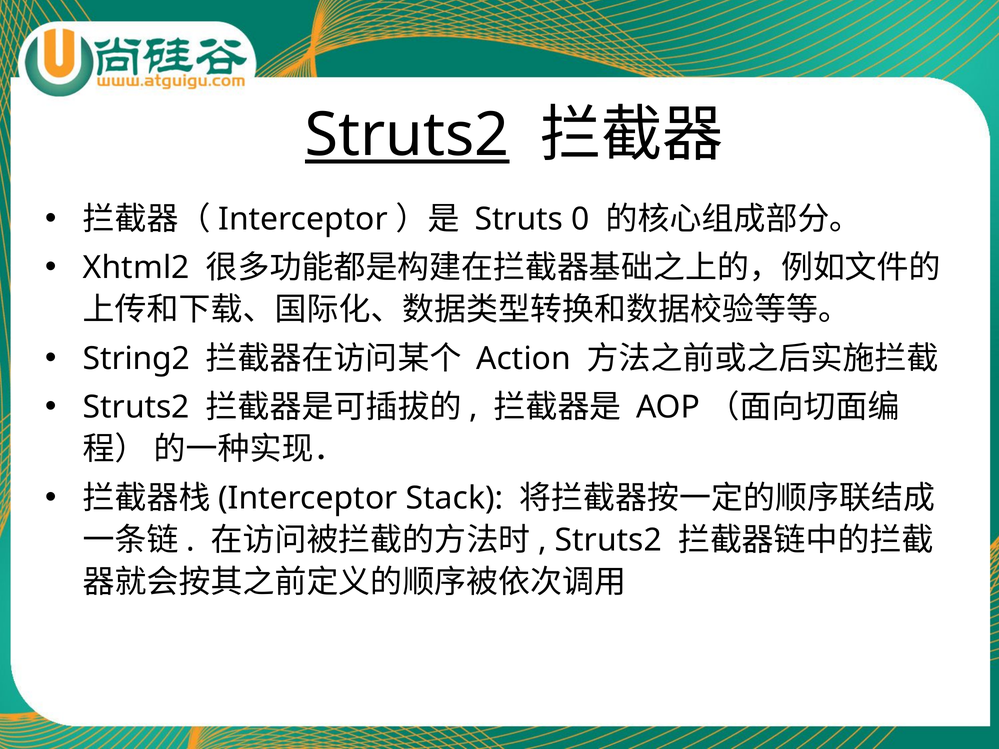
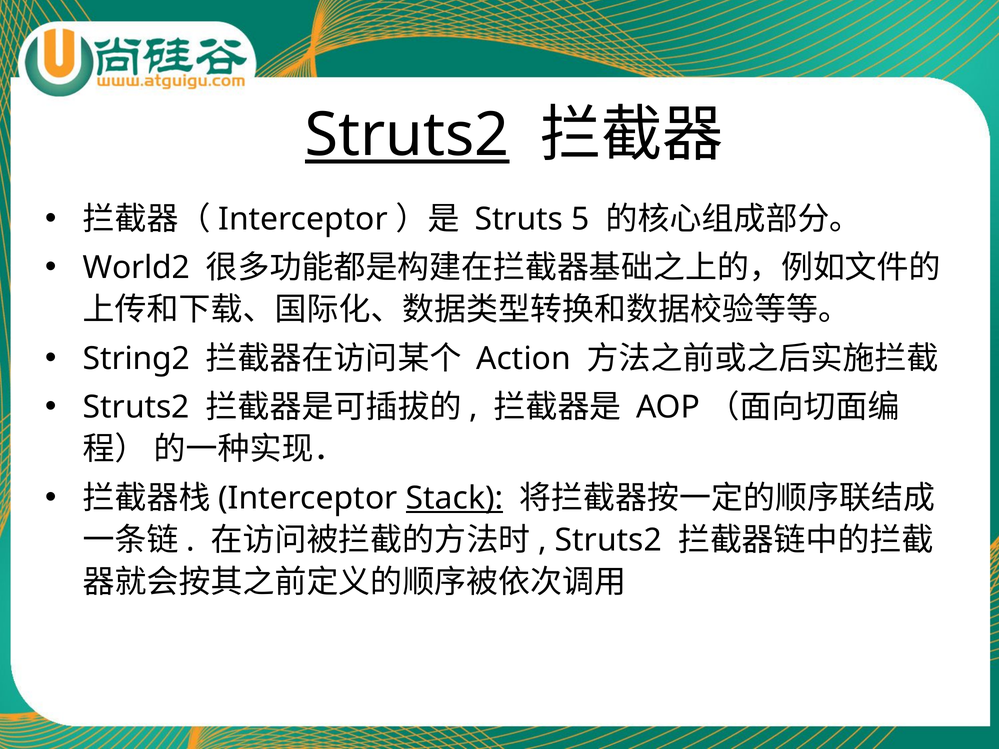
0: 0 -> 5 (581, 219)
Xhtml2: Xhtml2 -> World2 (136, 268)
Stack underline: none -> present (454, 498)
